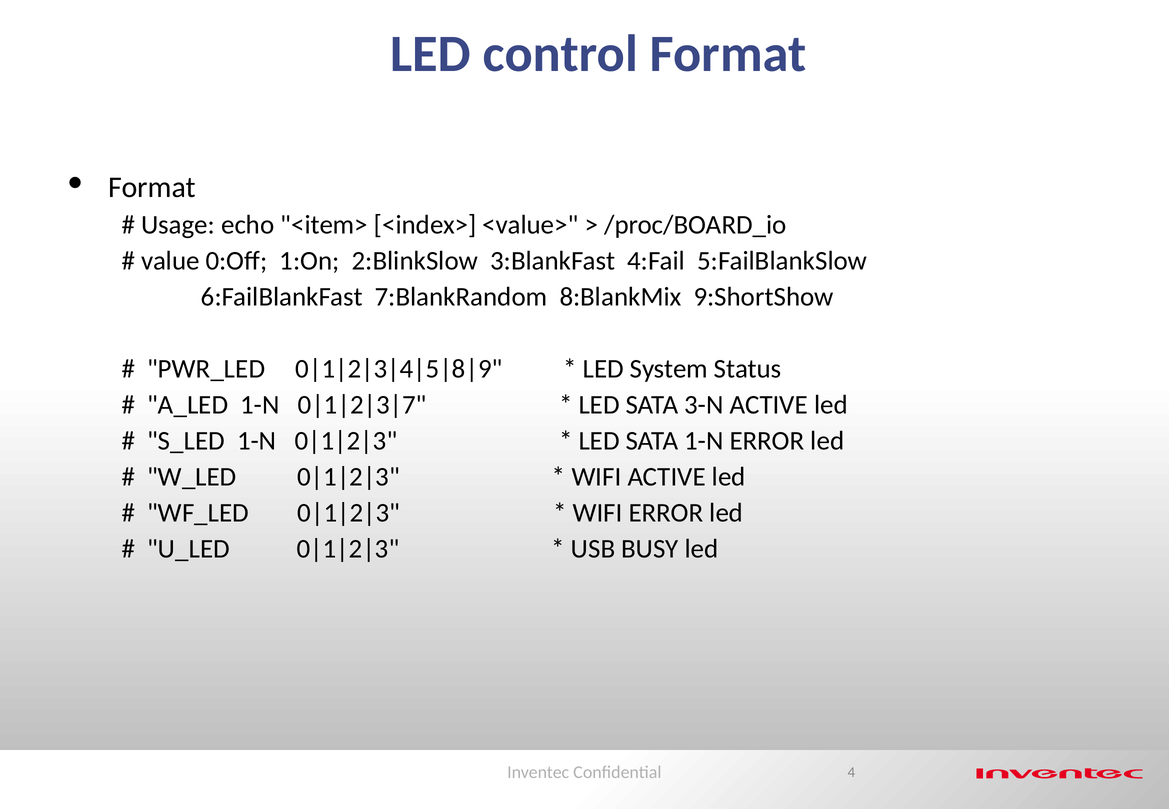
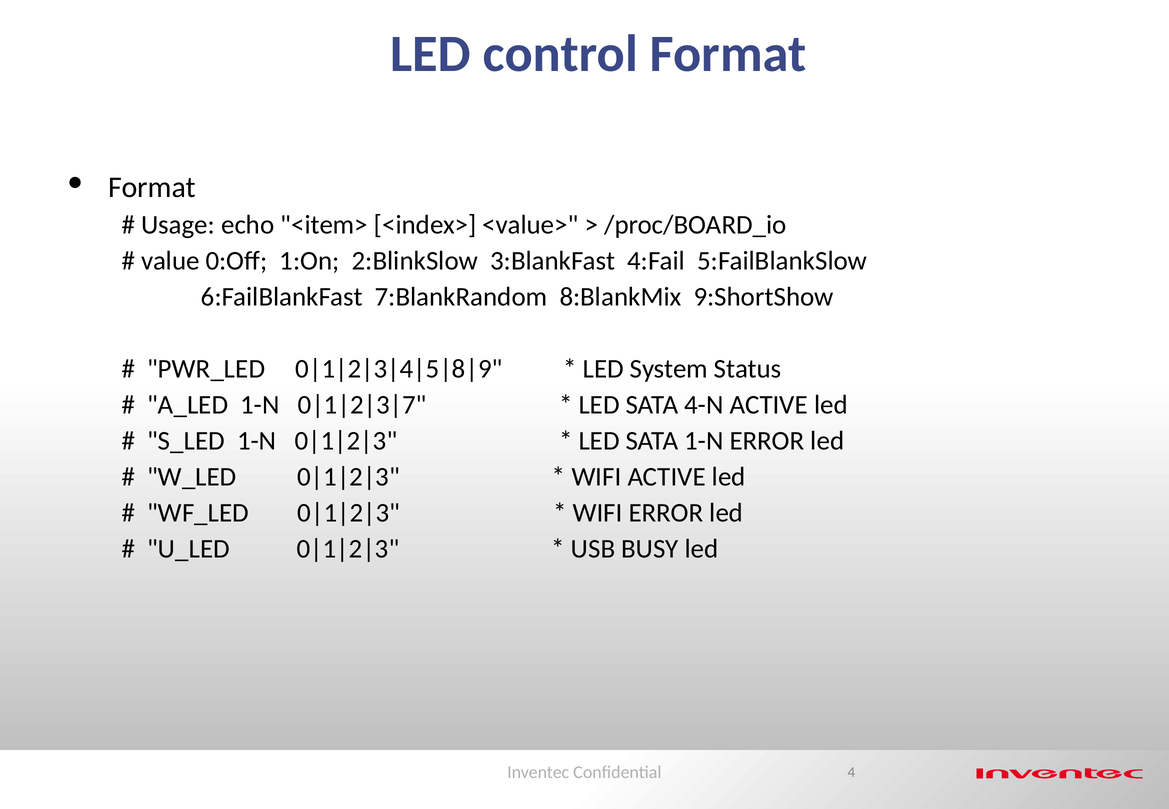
3-N: 3-N -> 4-N (704, 405)
